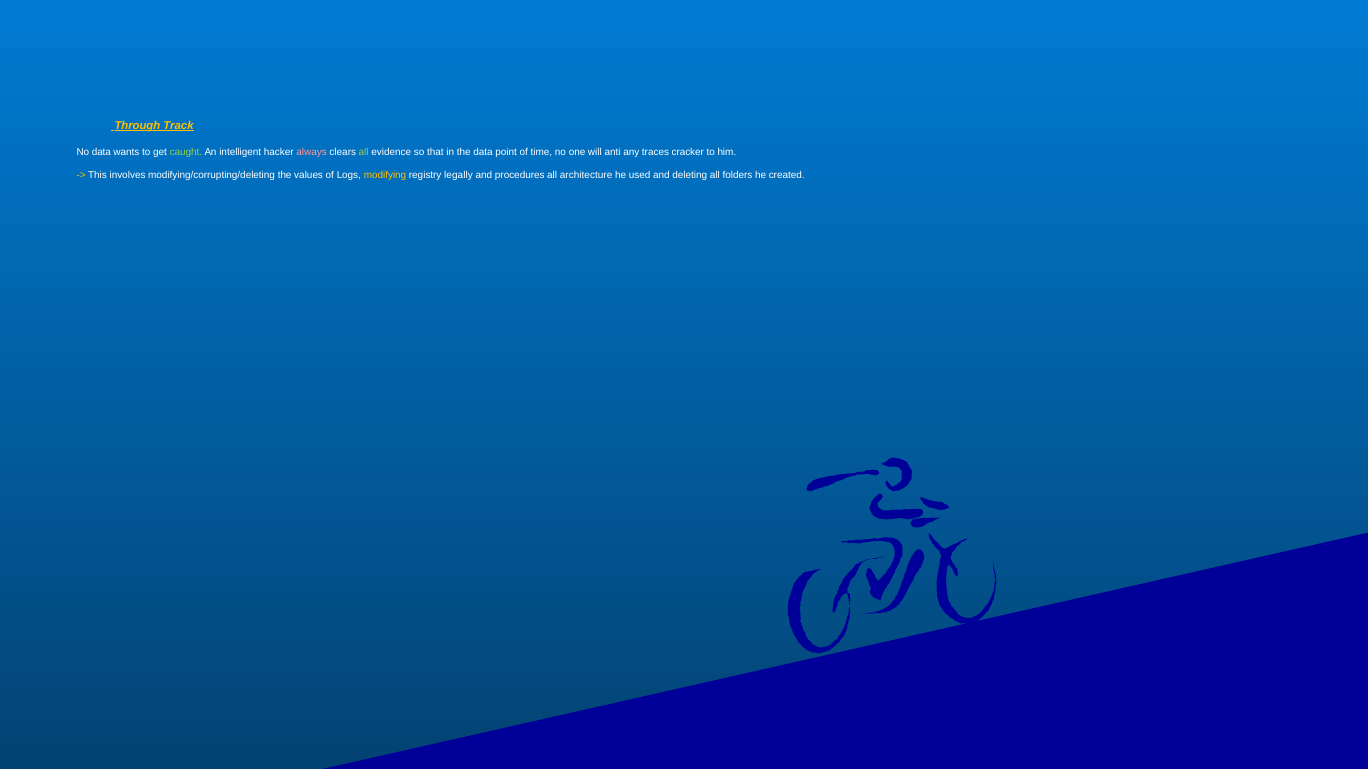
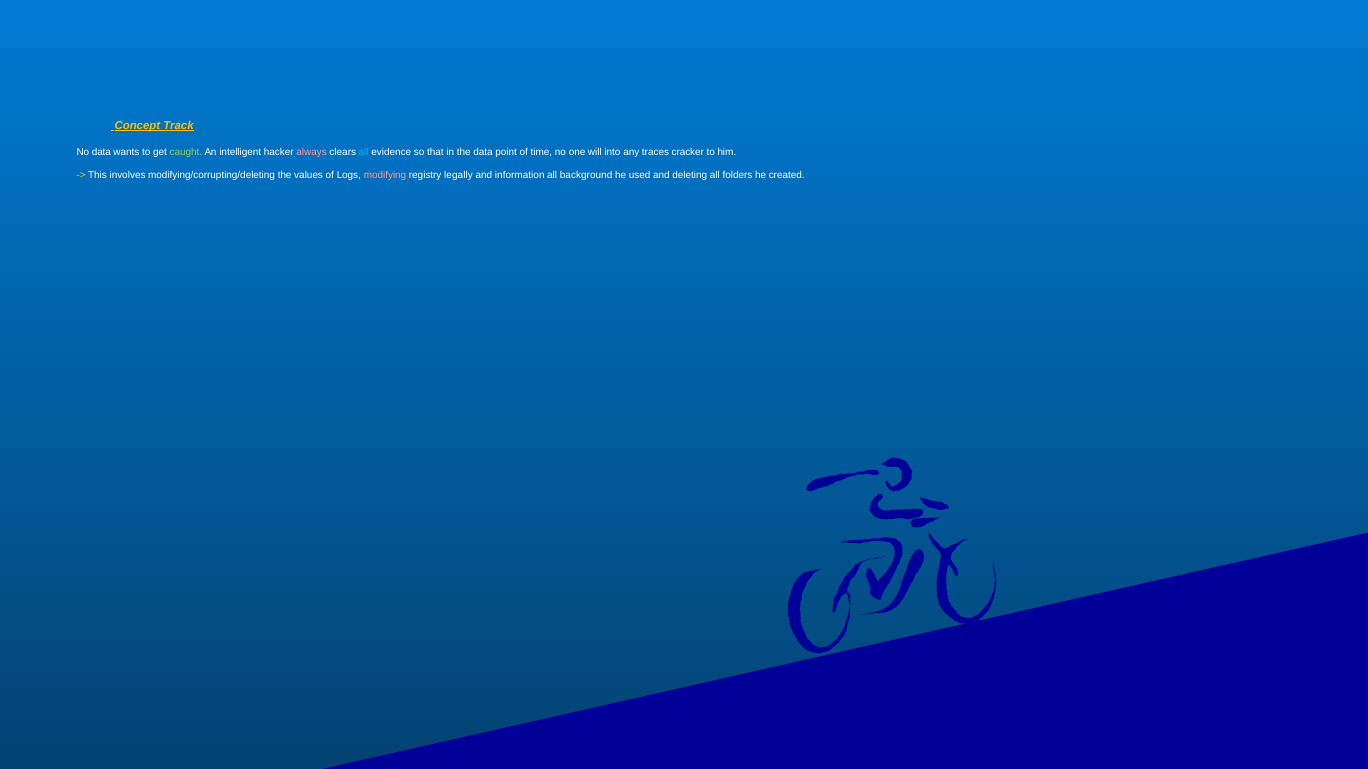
Through: Through -> Concept (137, 125)
all colour: light green -> light blue (364, 152)
anti: anti -> into (613, 152)
modifying colour: yellow -> pink (385, 176)
procedures: procedures -> information (520, 176)
architecture: architecture -> background (586, 176)
